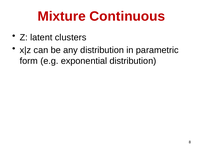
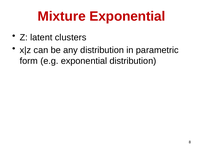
Mixture Continuous: Continuous -> Exponential (127, 16)
